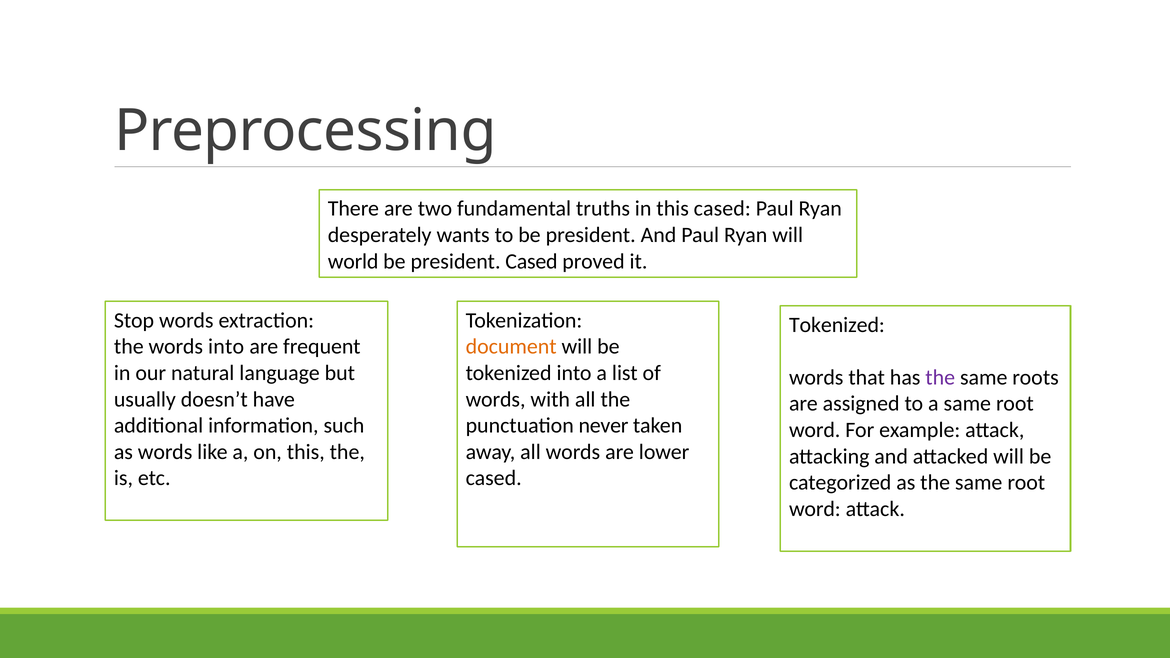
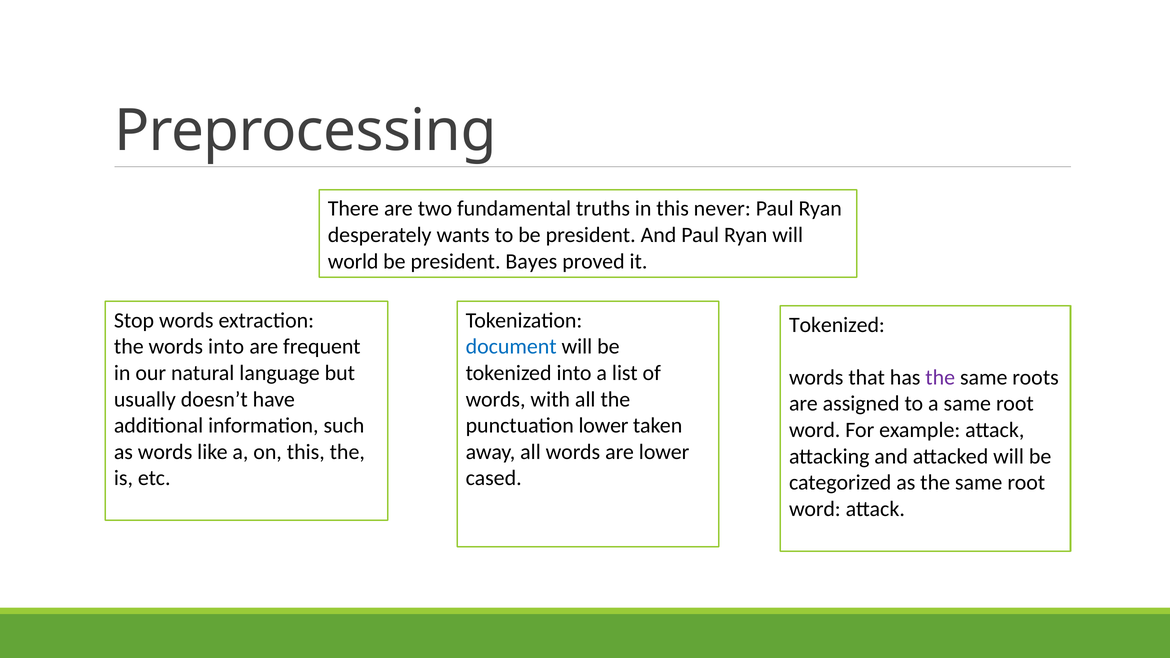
this cased: cased -> never (722, 209)
president Cased: Cased -> Bayes (531, 261)
document colour: orange -> blue (511, 347)
punctuation never: never -> lower (604, 426)
